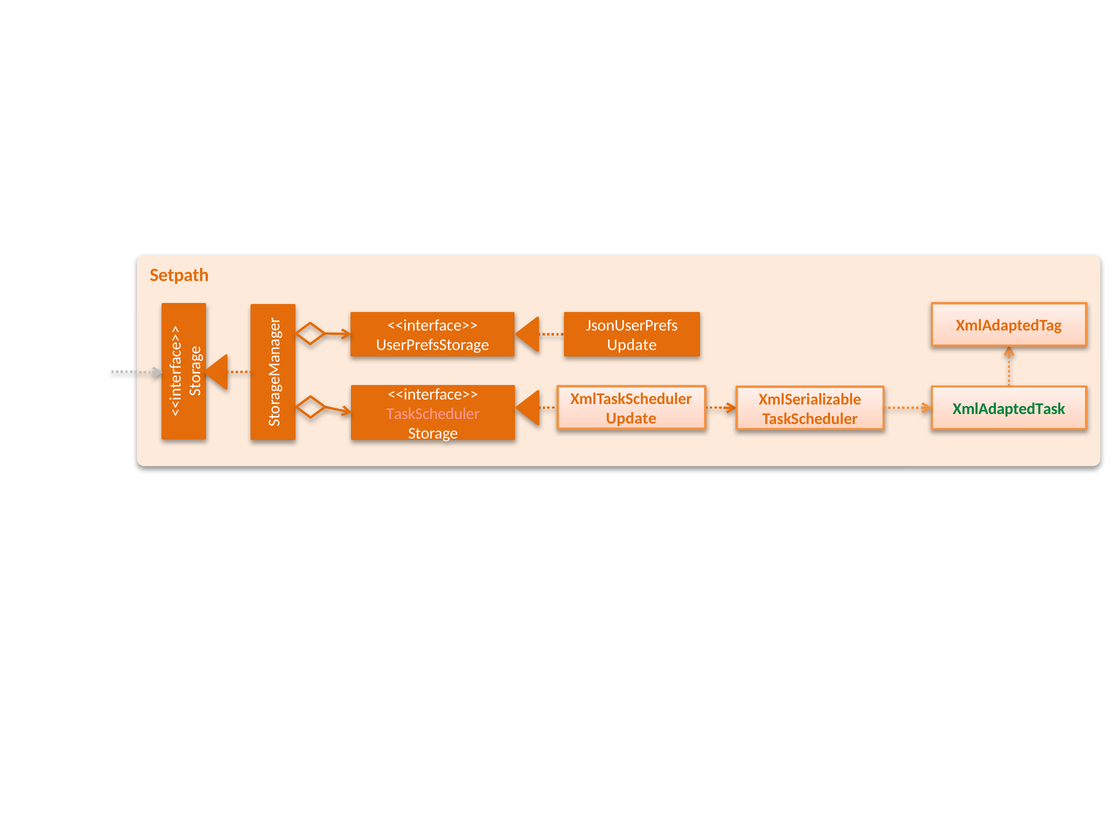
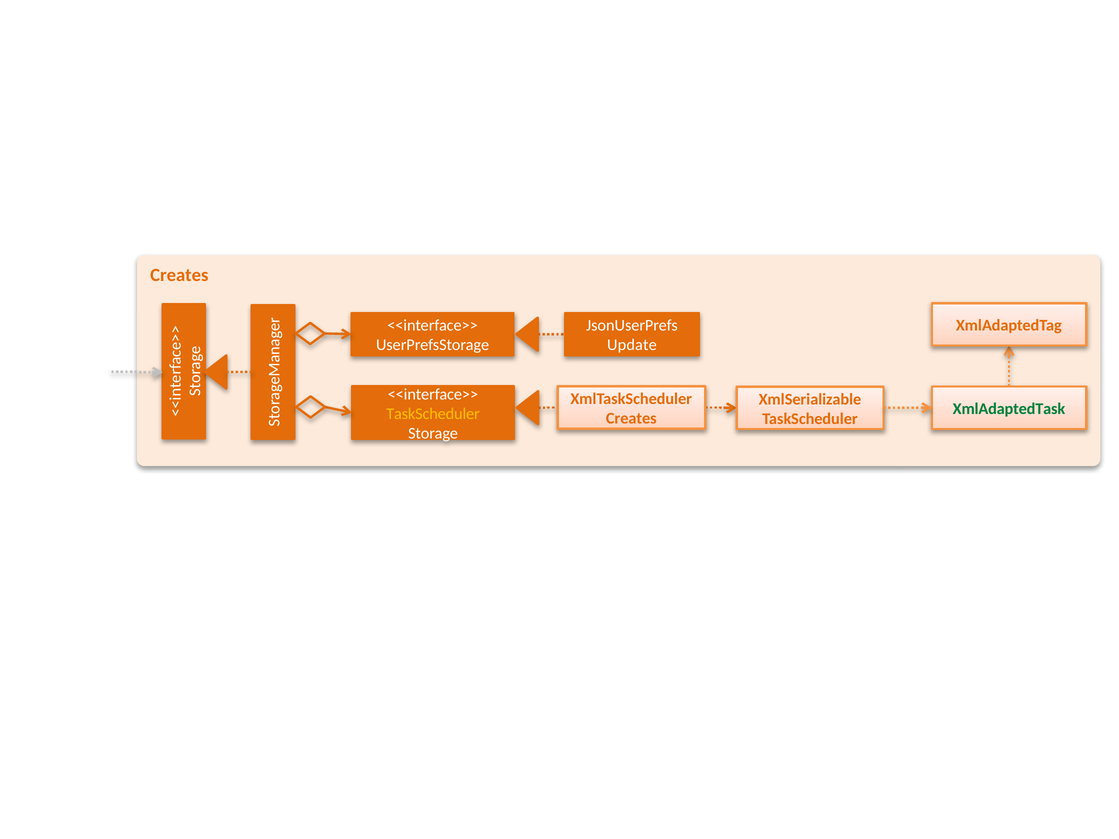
Setpath: Setpath -> Creates (179, 275)
TaskScheduler colour: pink -> yellow (433, 414)
Update: Update -> Creates (631, 419)
